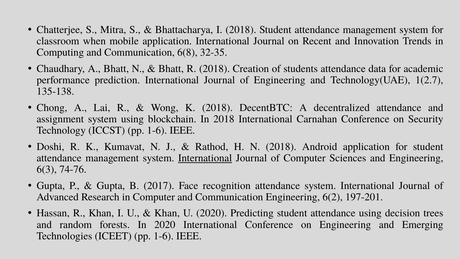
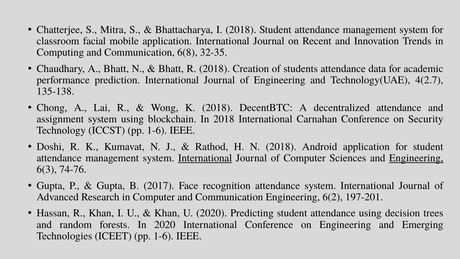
when: when -> facial (94, 41)
1(2.7: 1(2.7 -> 4(2.7 (429, 80)
Engineering underline: none -> present (416, 158)
